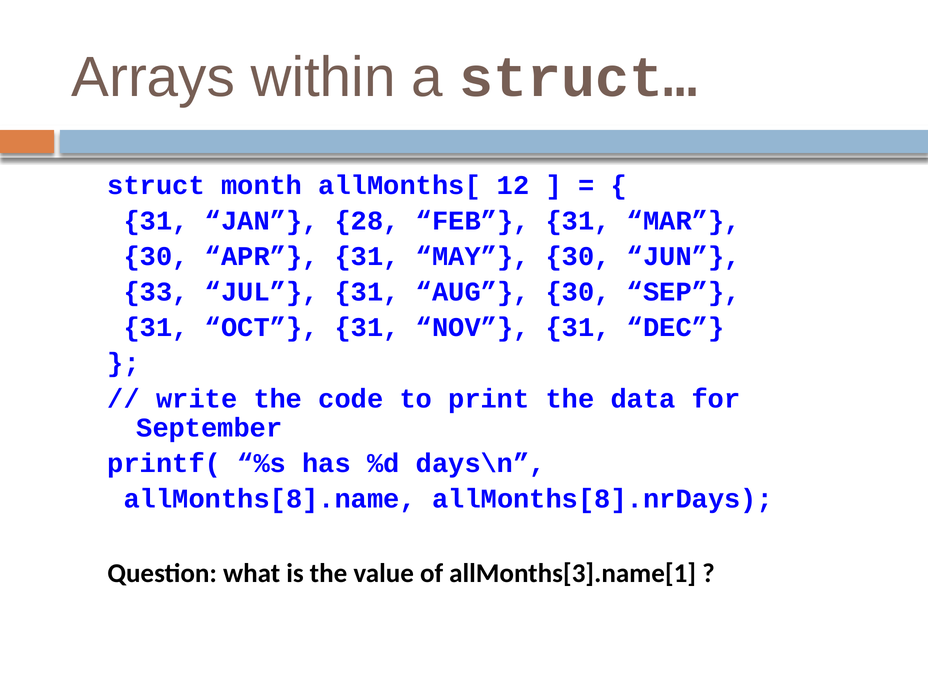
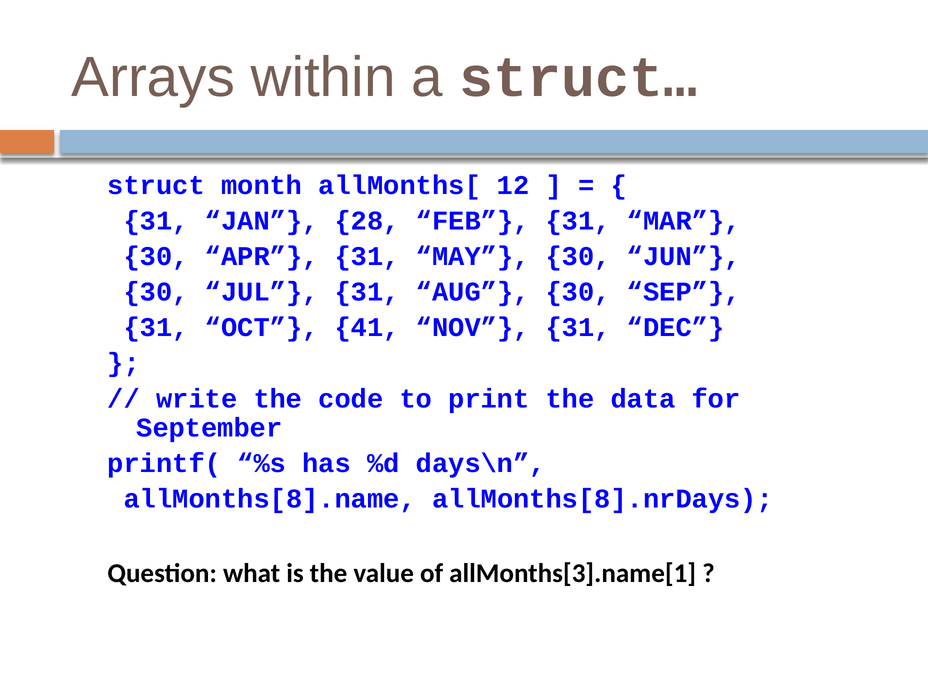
33: 33 -> 30 (156, 292)
OCT 31: 31 -> 41 (367, 327)
